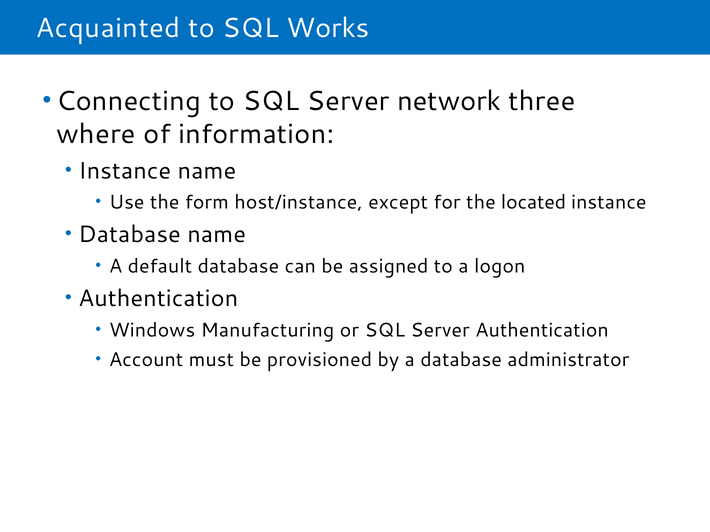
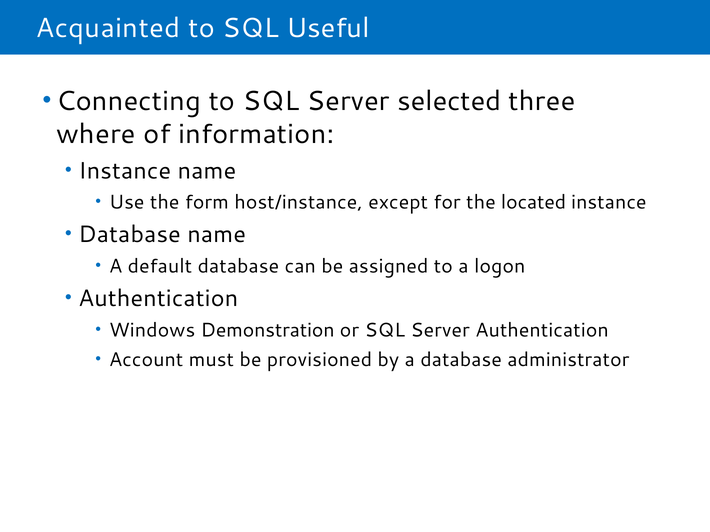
Works: Works -> Useful (328, 28)
network: network -> selected (449, 101)
Manufacturing: Manufacturing -> Demonstration (268, 330)
